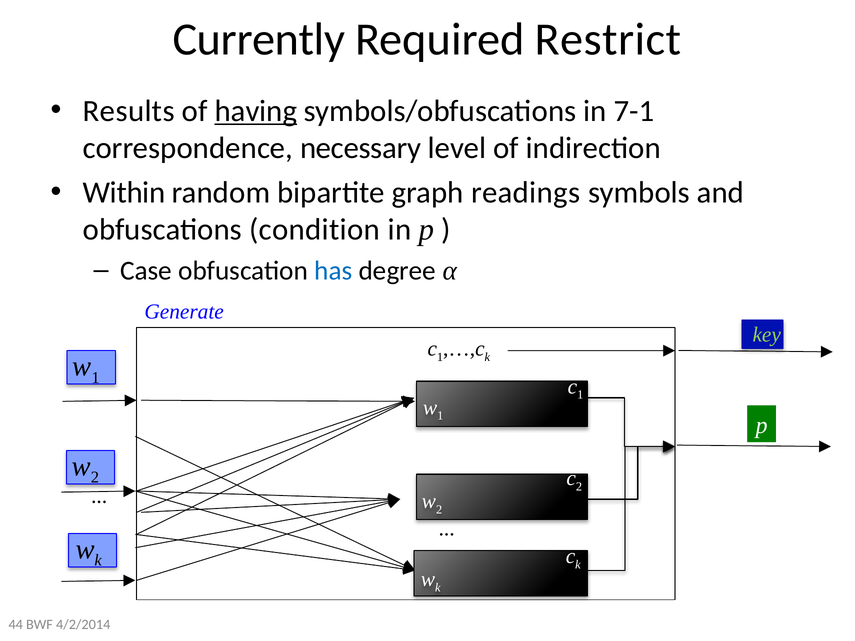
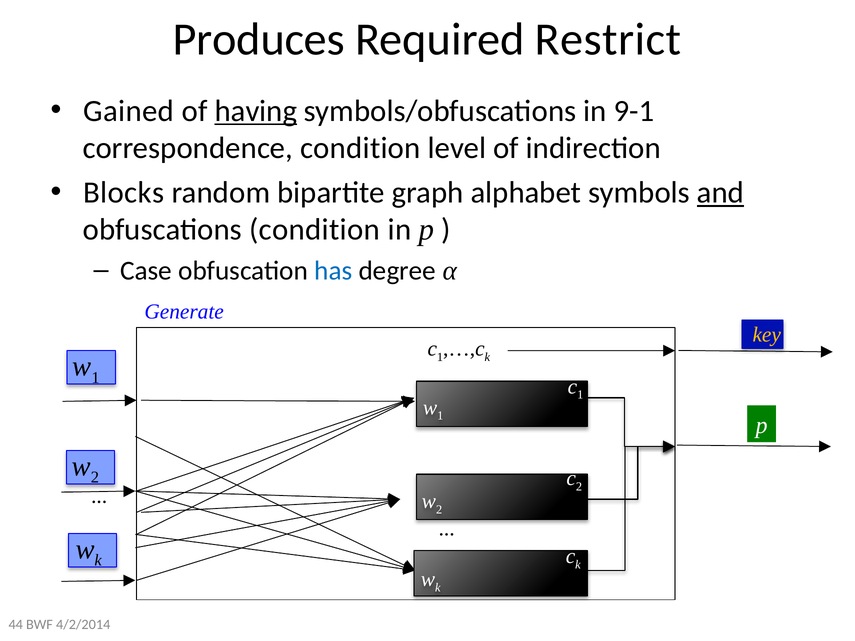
Currently: Currently -> Produces (259, 40)
Results: Results -> Gained (129, 111)
7-1: 7-1 -> 9-1 (634, 111)
correspondence necessary: necessary -> condition (360, 148)
Within: Within -> Blocks (124, 193)
readings: readings -> alphabet (526, 193)
and underline: none -> present (721, 193)
key colour: light green -> yellow (767, 335)
